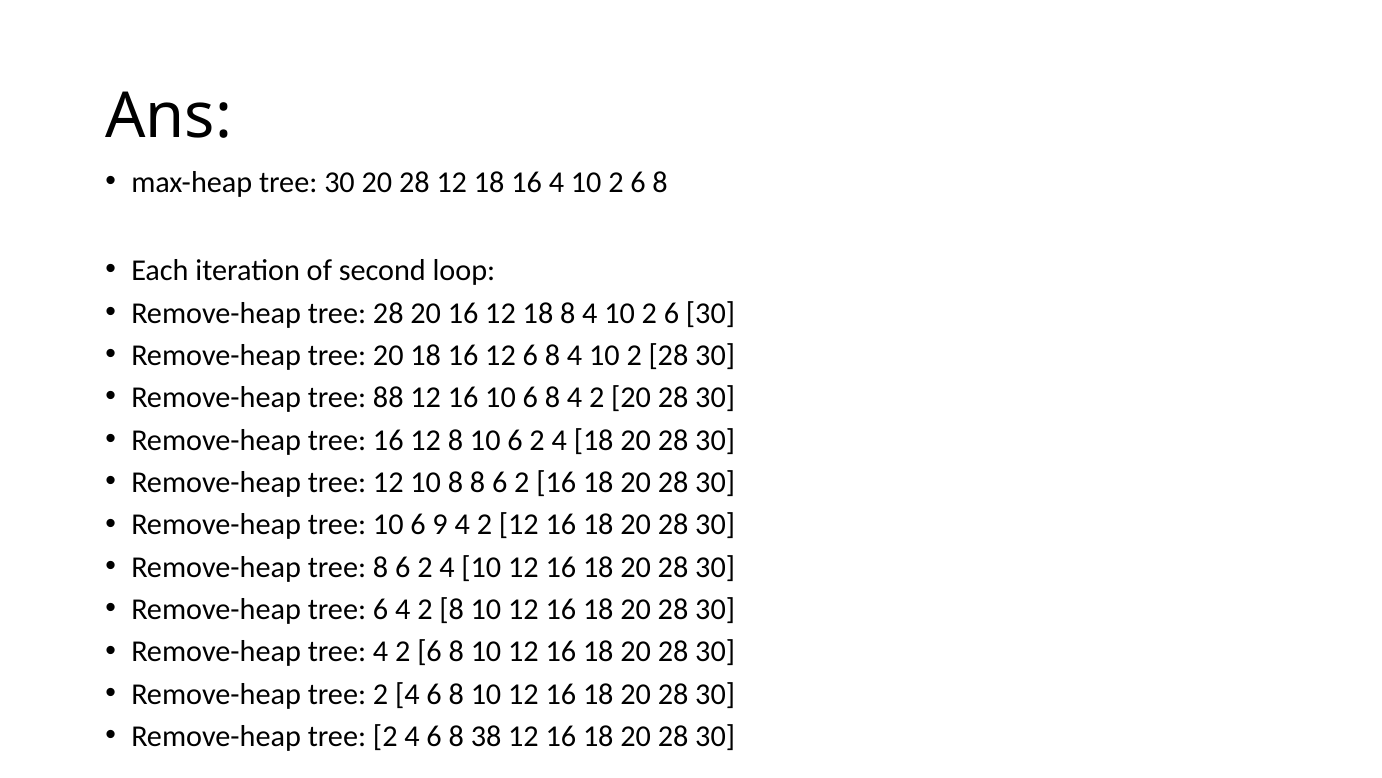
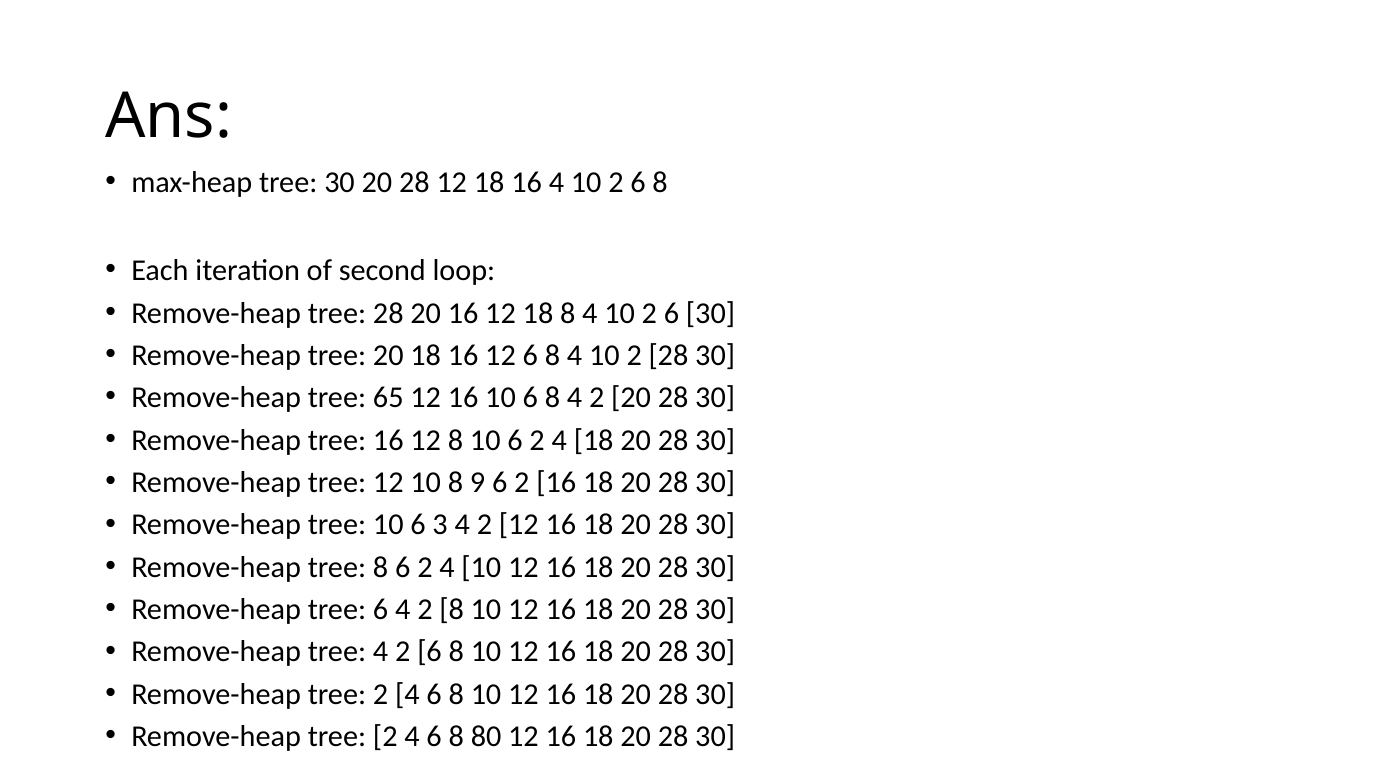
88: 88 -> 65 (388, 398)
8 8: 8 -> 9 (478, 482)
9: 9 -> 3 (440, 524)
38: 38 -> 80 (486, 736)
